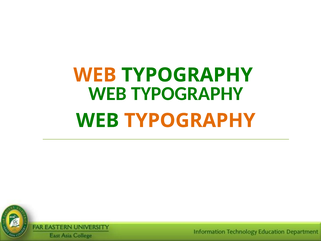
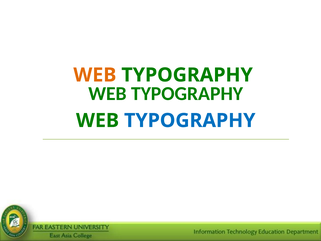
TYPOGRAPHY colour: orange -> blue (190, 120)
